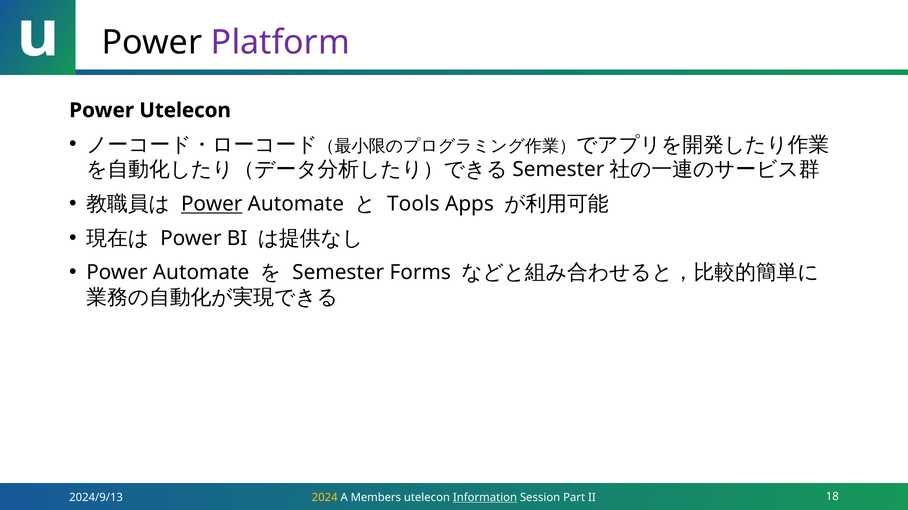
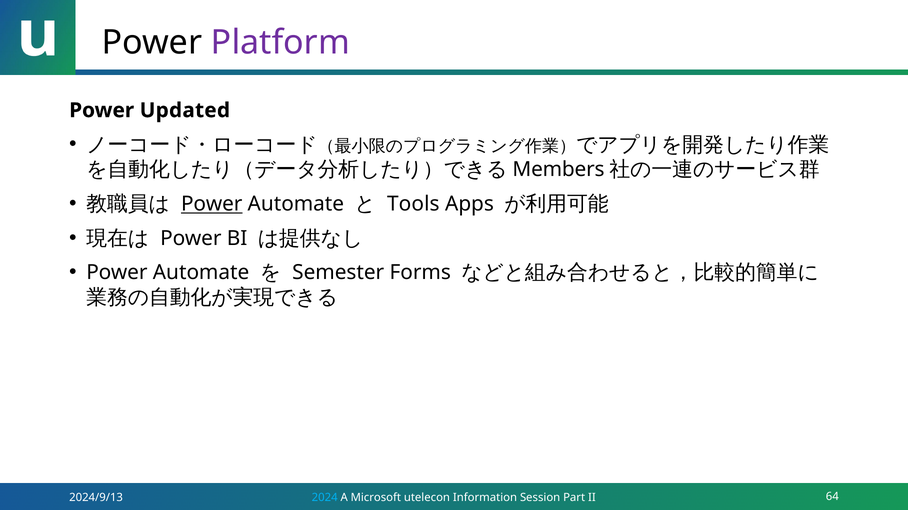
Power Utelecon: Utelecon -> Updated (185, 111)
Semester: Semester -> Members (558, 170)
2024 colour: yellow -> light blue (325, 498)
Members: Members -> Microsoft (376, 498)
Information underline: present -> none (485, 498)
18: 18 -> 64 (832, 497)
